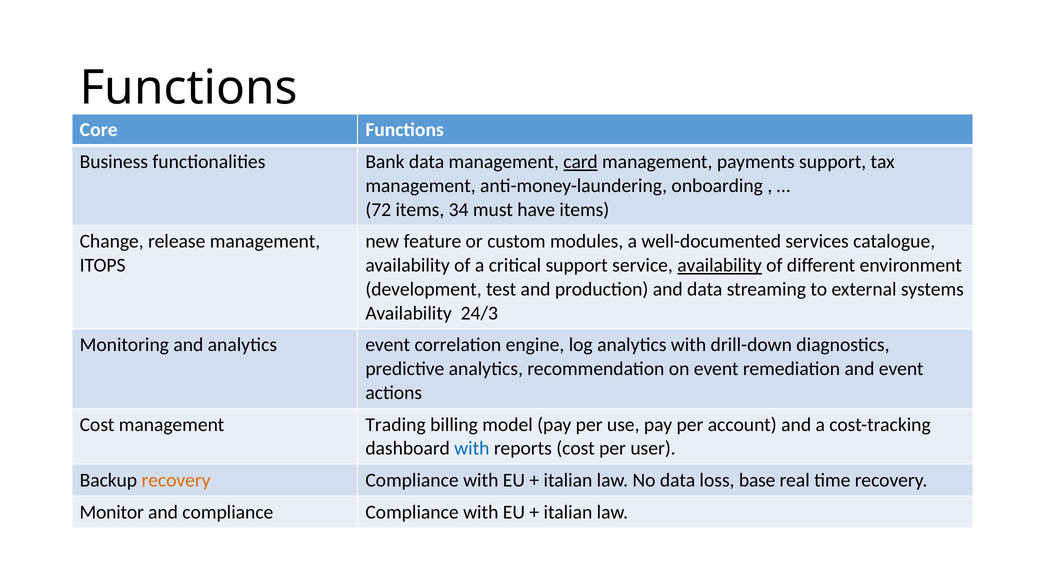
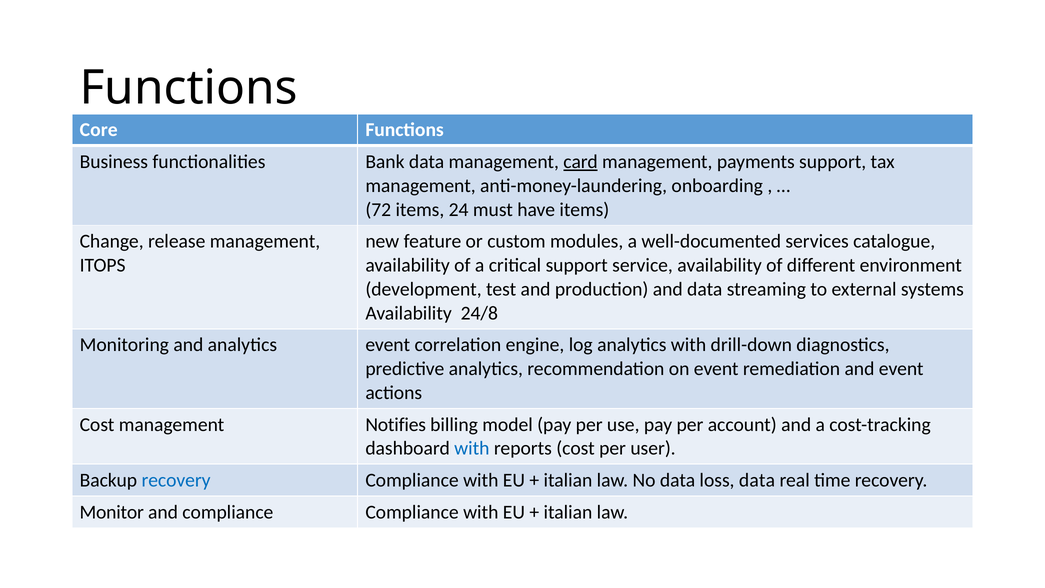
34: 34 -> 24 (459, 210)
availability underline: present -> none (720, 265)
24/3: 24/3 -> 24/8 (479, 313)
Trading: Trading -> Notifies (396, 424)
recovery colour: orange -> blue (176, 480)
loss base: base -> data (757, 480)
